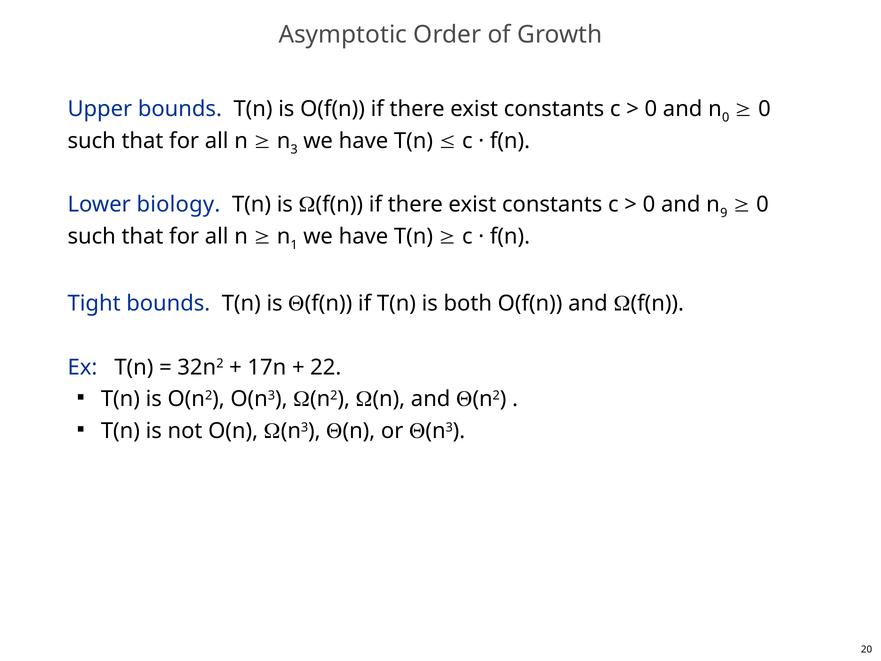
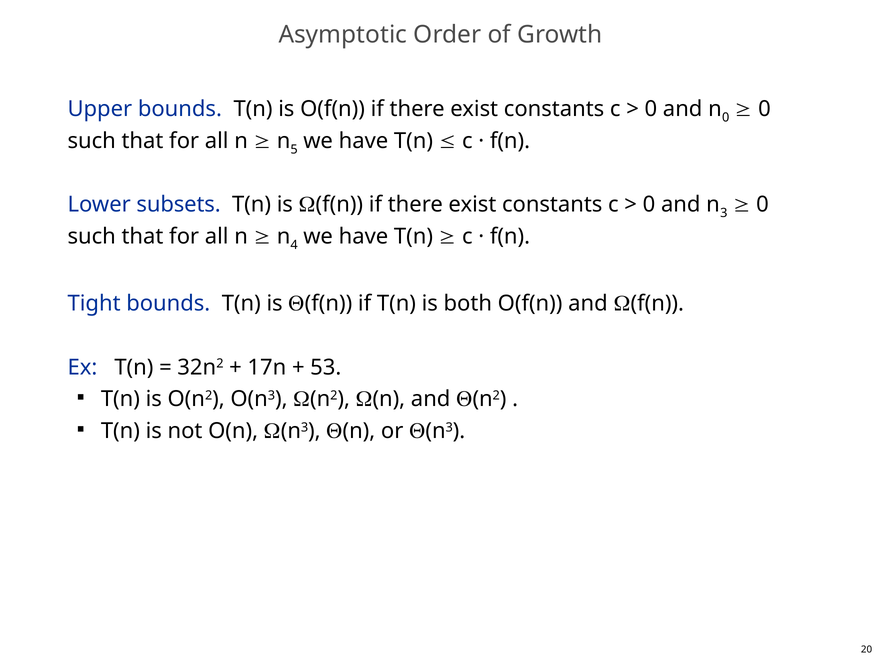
3: 3 -> 5 (294, 149)
biology: biology -> subsets (179, 204)
9: 9 -> 3 (724, 213)
1: 1 -> 4 (294, 245)
22: 22 -> 53 (326, 367)
